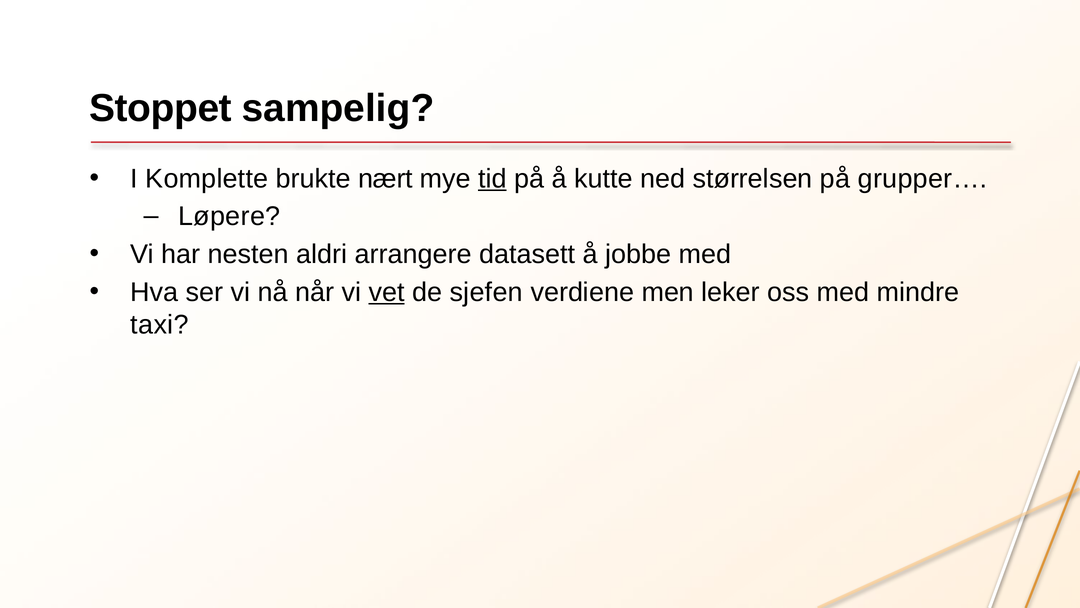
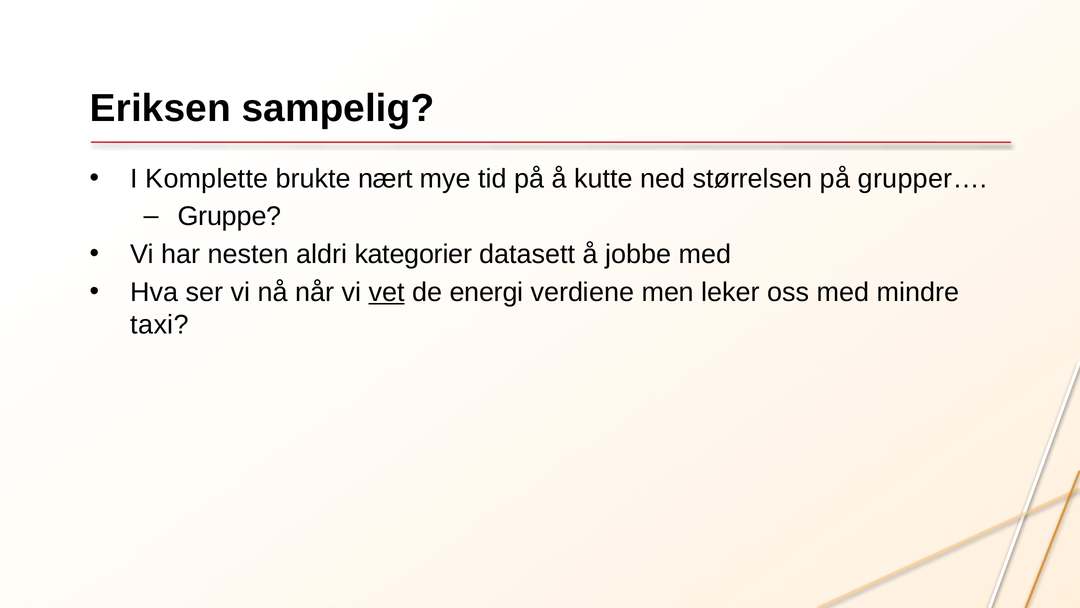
Stoppet: Stoppet -> Eriksen (160, 108)
tid underline: present -> none (492, 179)
Løpere: Løpere -> Gruppe (230, 216)
arrangere: arrangere -> kategorier (413, 254)
sjefen: sjefen -> energi (486, 292)
